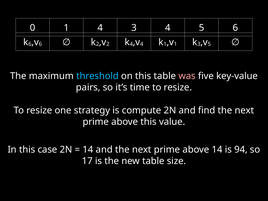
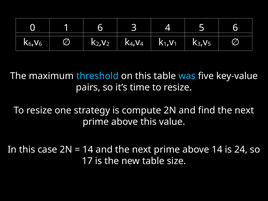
1 4: 4 -> 6 (100, 28)
was colour: pink -> light blue (187, 76)
94: 94 -> 24 (241, 150)
